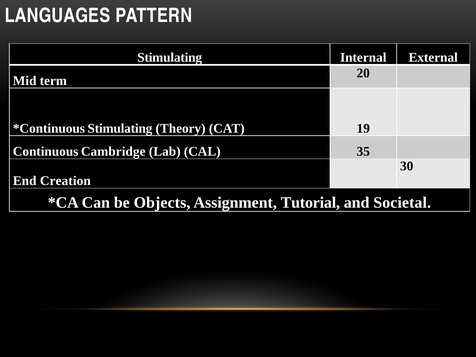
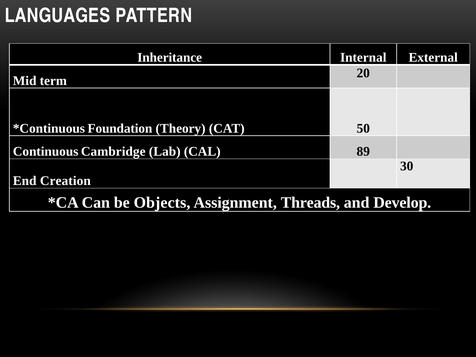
Stimulating: Stimulating -> Inheritance (170, 58)
Stimulating: Stimulating -> Foundation (120, 128)
19: 19 -> 50 (363, 128)
35: 35 -> 89 (363, 152)
Tutorial: Tutorial -> Threads (310, 203)
Societal: Societal -> Develop (402, 203)
